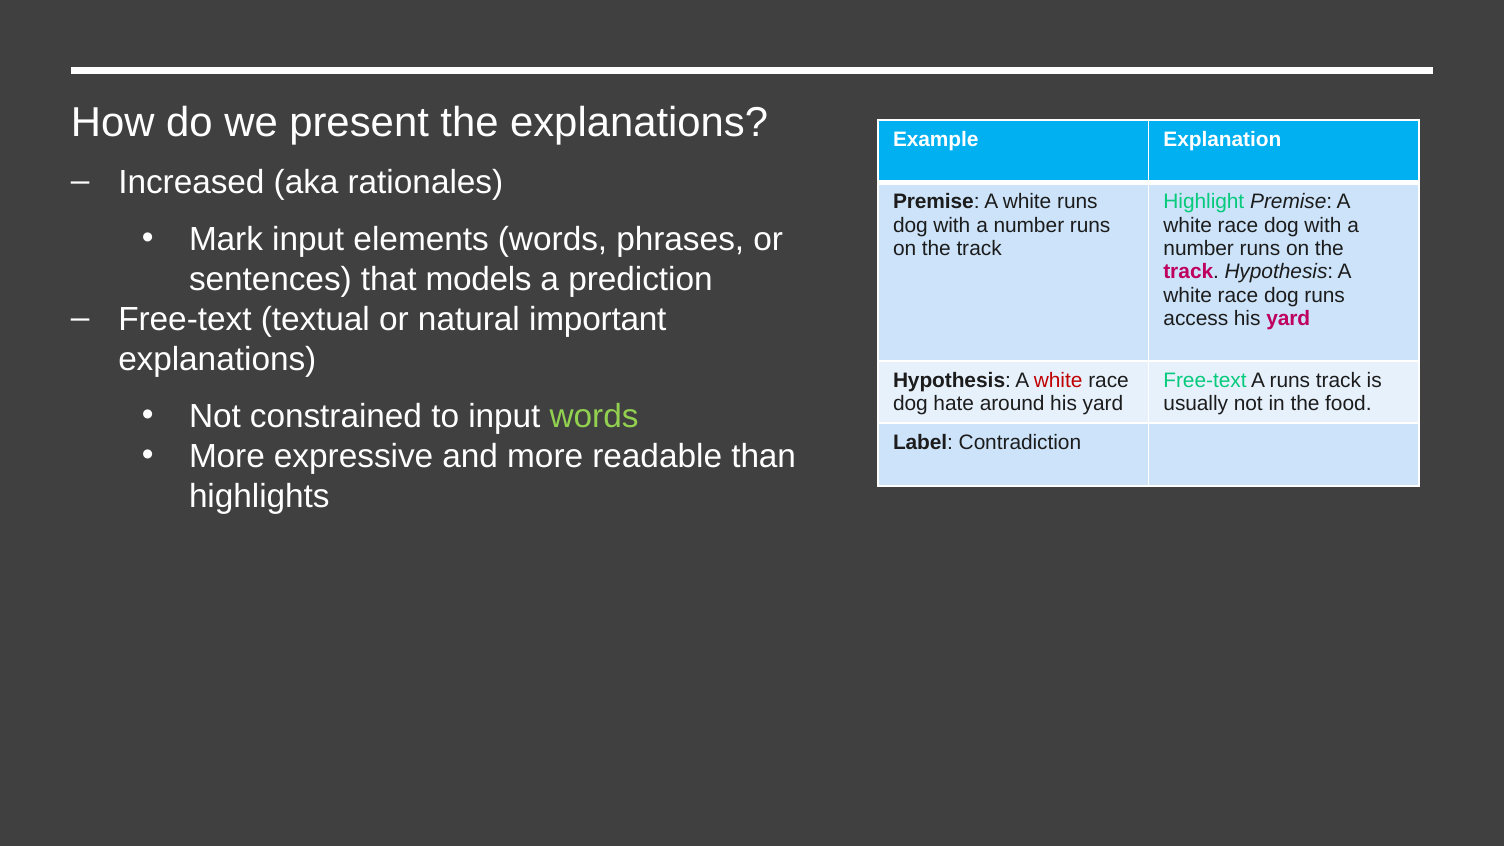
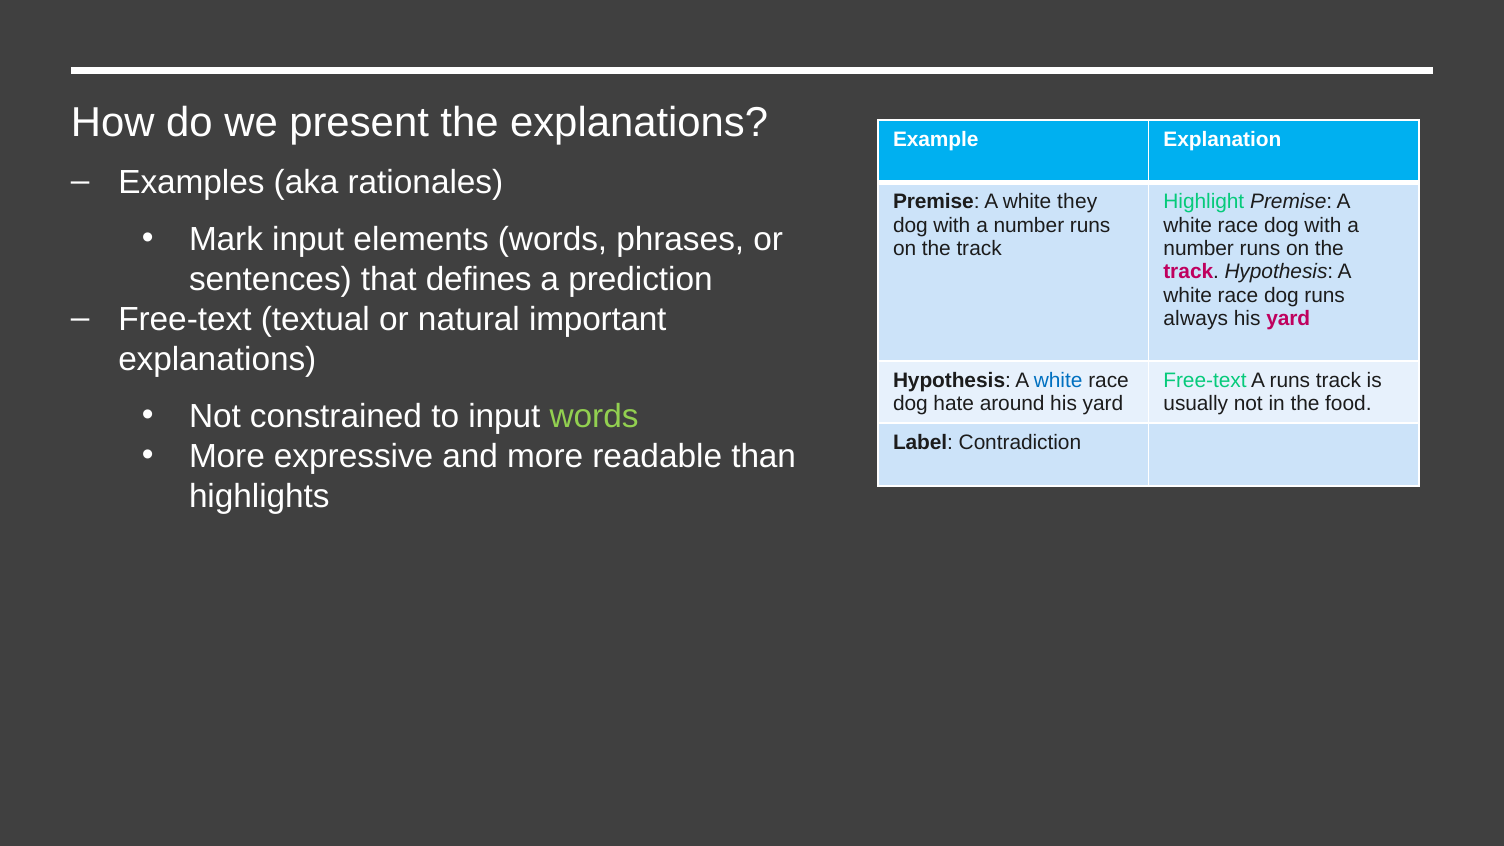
Increased: Increased -> Examples (191, 182)
white runs: runs -> they (1077, 202)
models: models -> defines (479, 279)
access: access -> always (1196, 319)
white colour: red -> blue (1058, 380)
